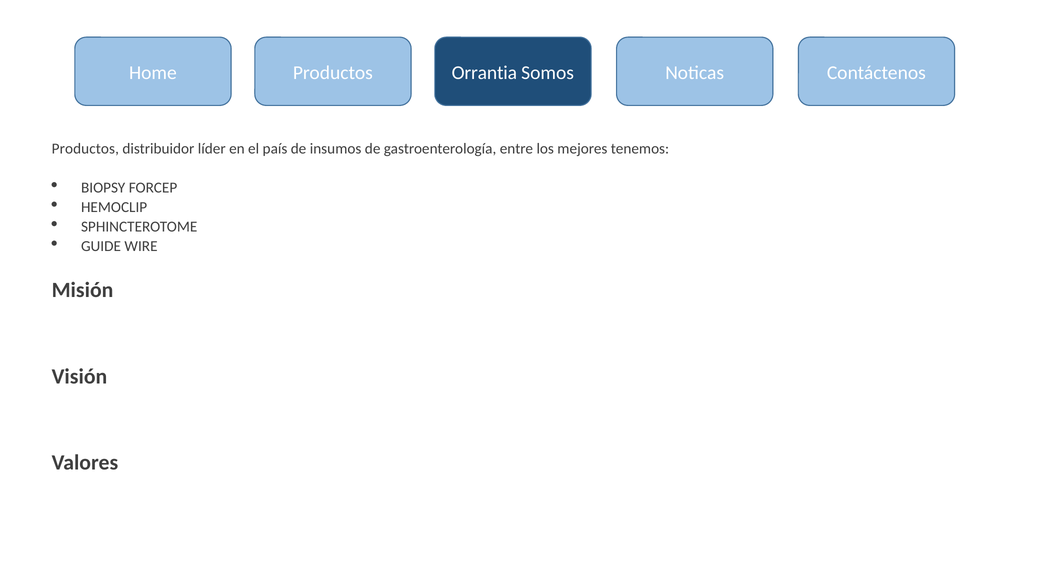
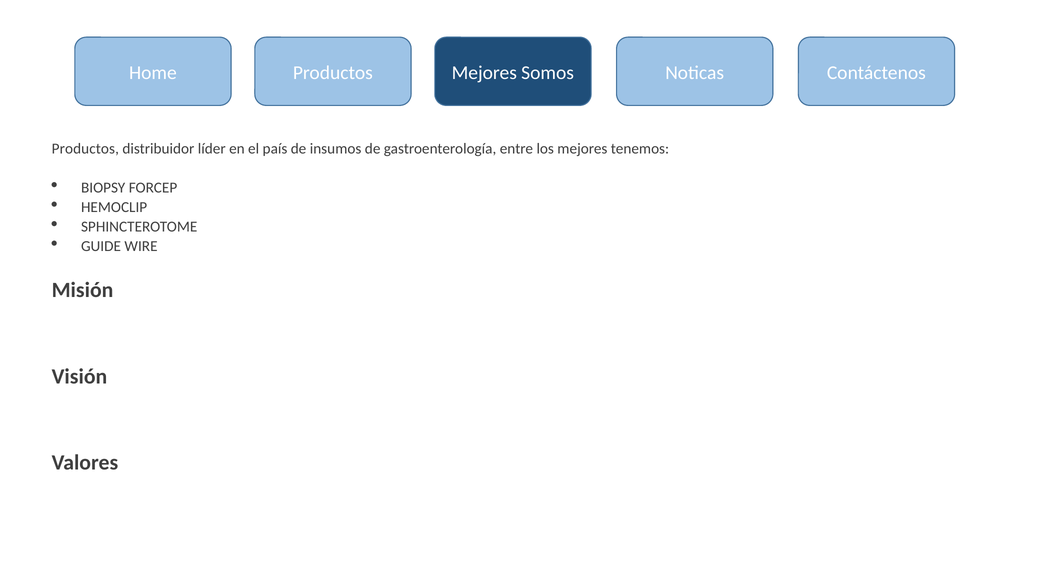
Productos Orrantia: Orrantia -> Mejores (484, 73)
